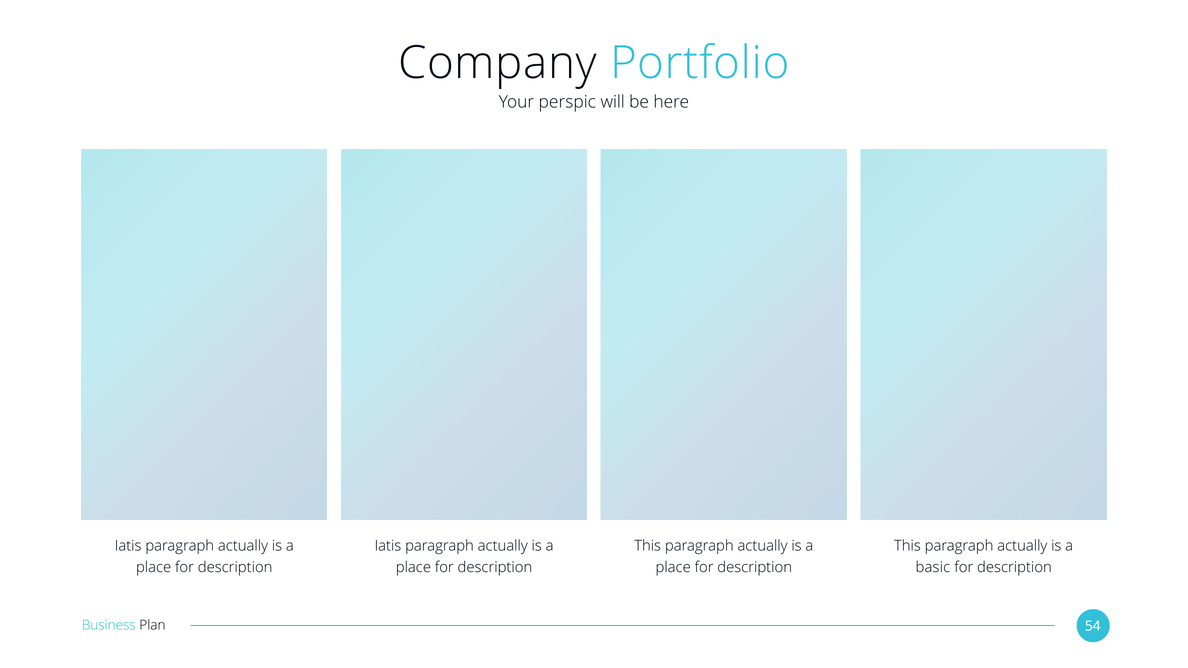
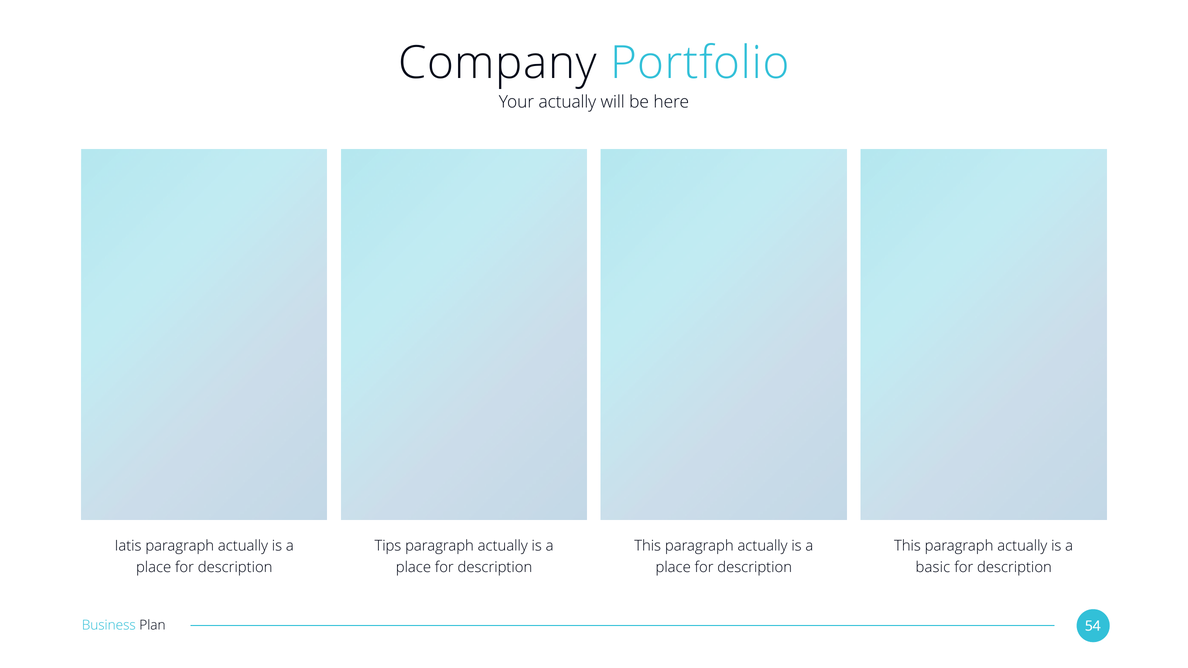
Your perspic: perspic -> actually (567, 102)
Iatis: Iatis -> Tips (388, 546)
